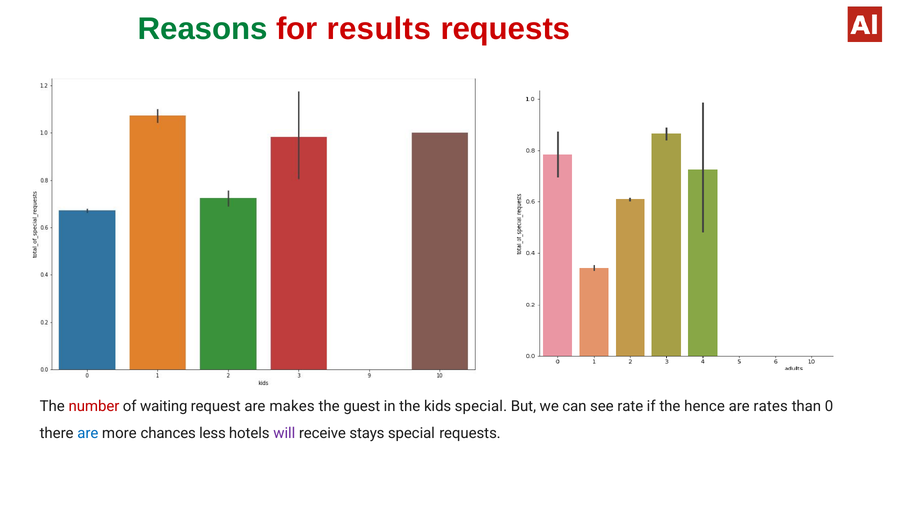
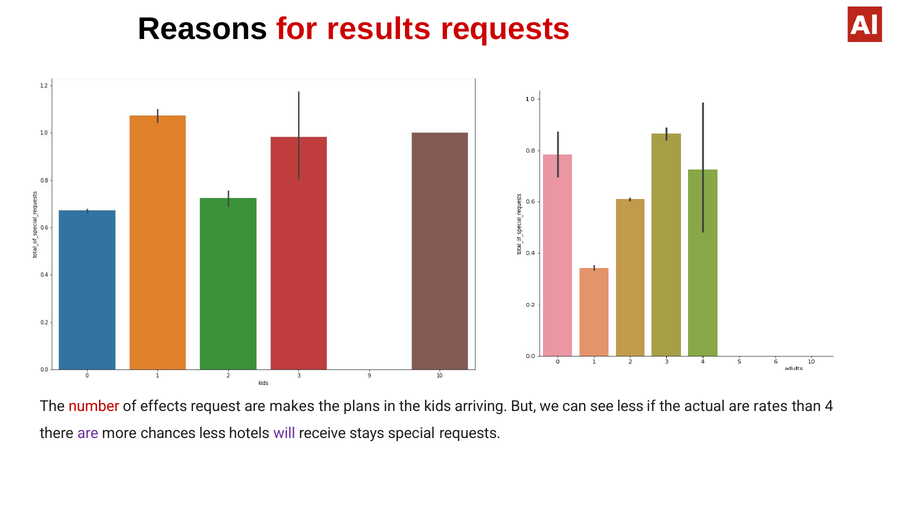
Reasons colour: green -> black (203, 29)
waiting: waiting -> effects (164, 406)
guest: guest -> plans (362, 406)
kids special: special -> arriving (481, 406)
see rate: rate -> less (630, 406)
hence: hence -> actual (705, 406)
0: 0 -> 4 (829, 406)
are colour: blue -> purple (88, 433)
